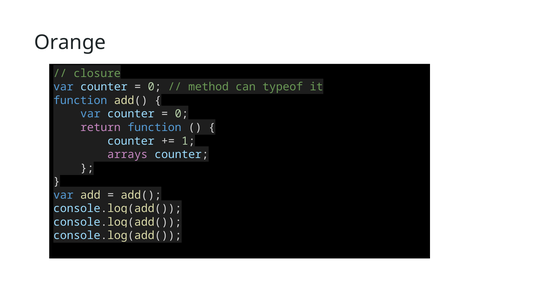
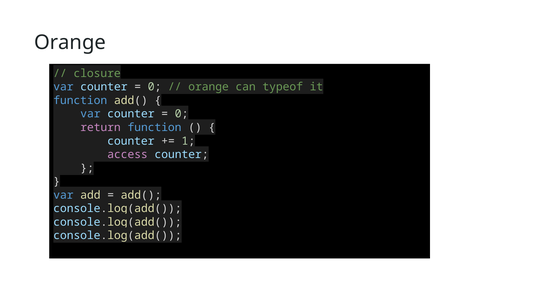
method: method -> orange (209, 87)
arrays: arrays -> access (128, 154)
